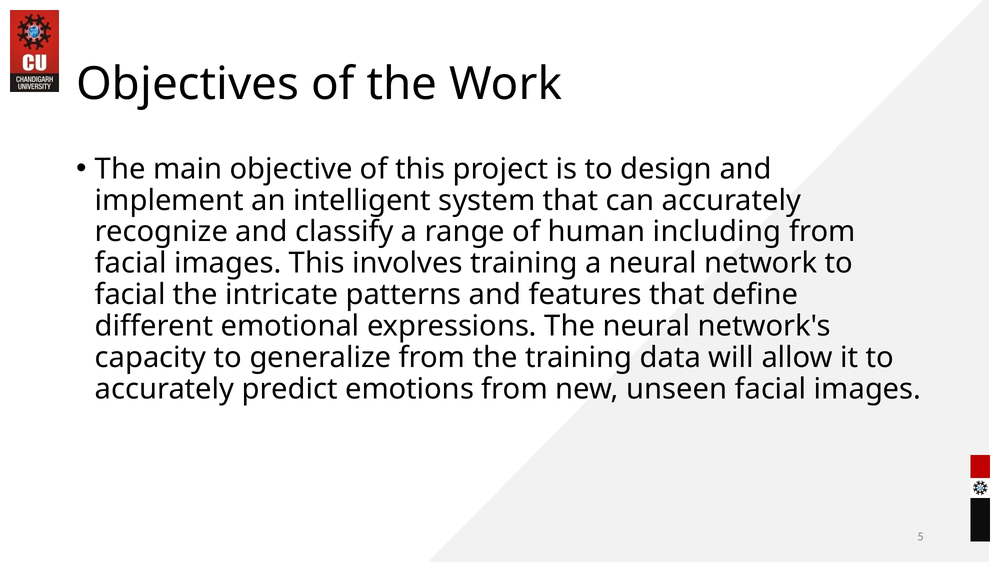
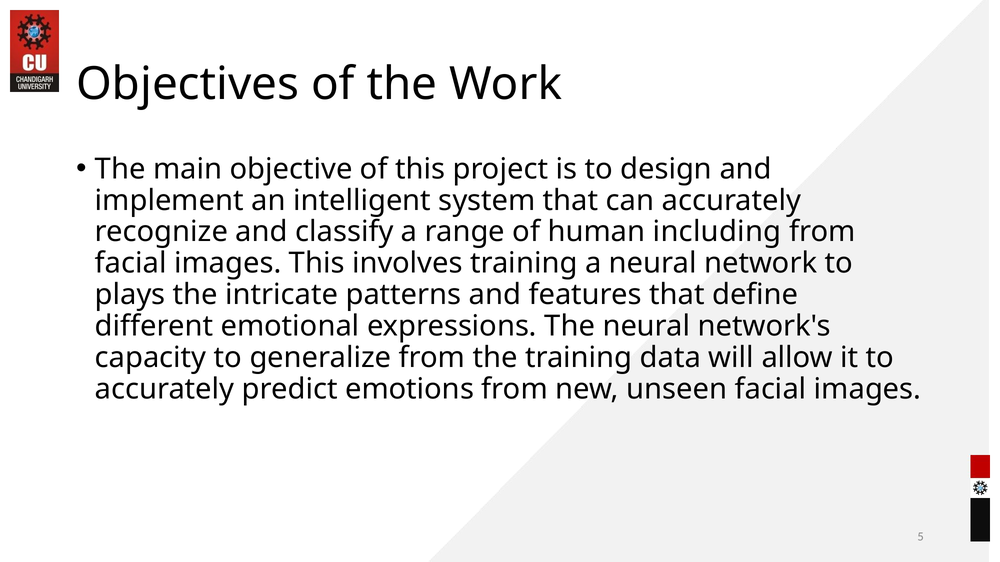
facial: facial -> plays (130, 295)
